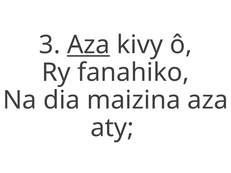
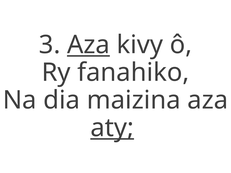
aty underline: none -> present (112, 128)
